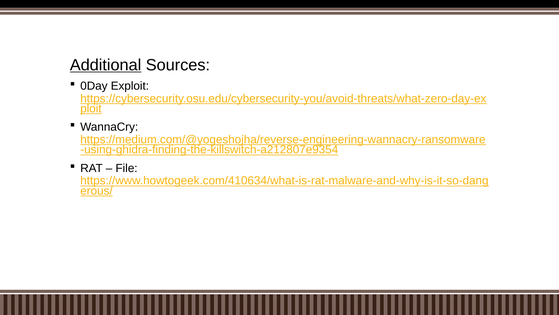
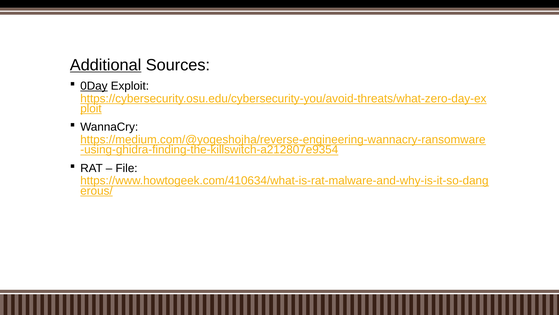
0Day underline: none -> present (94, 86)
